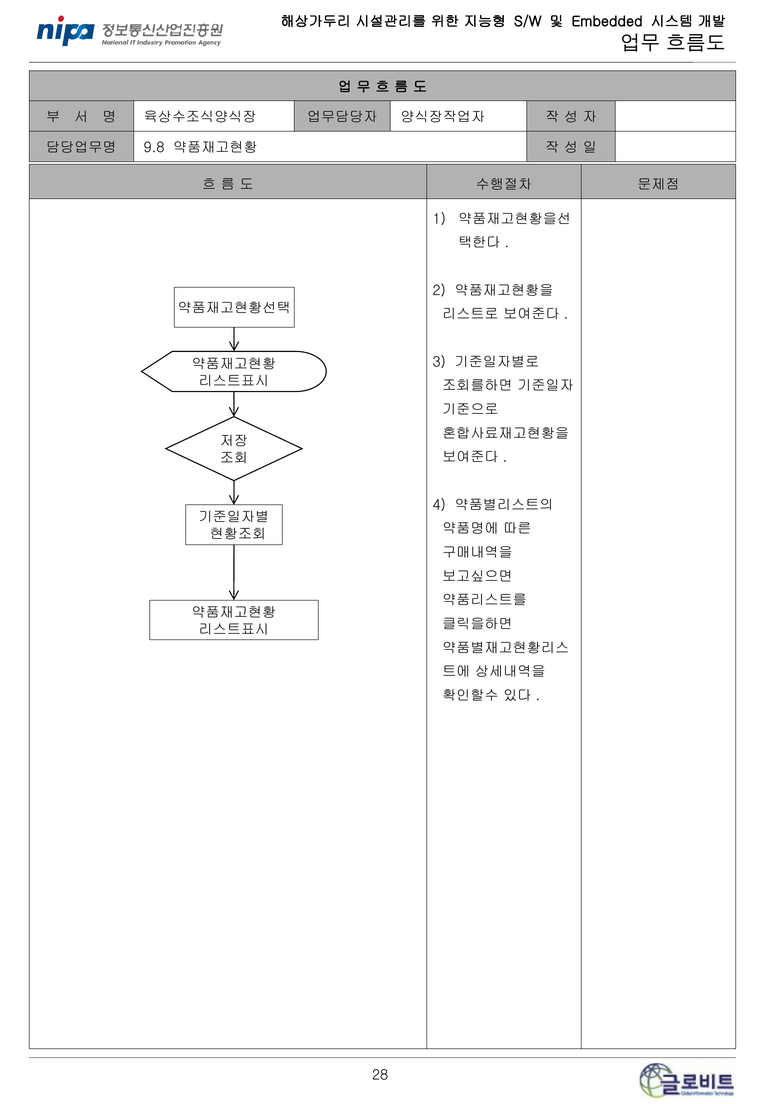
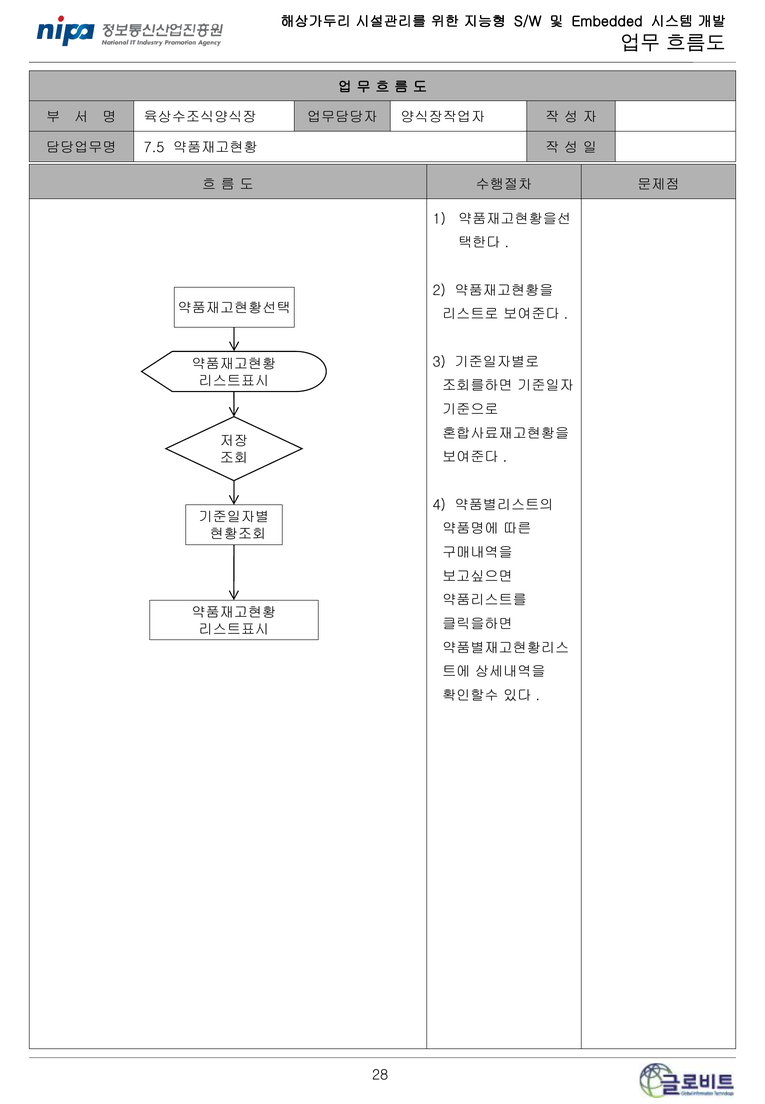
9.8: 9.8 -> 7.5 (154, 148)
